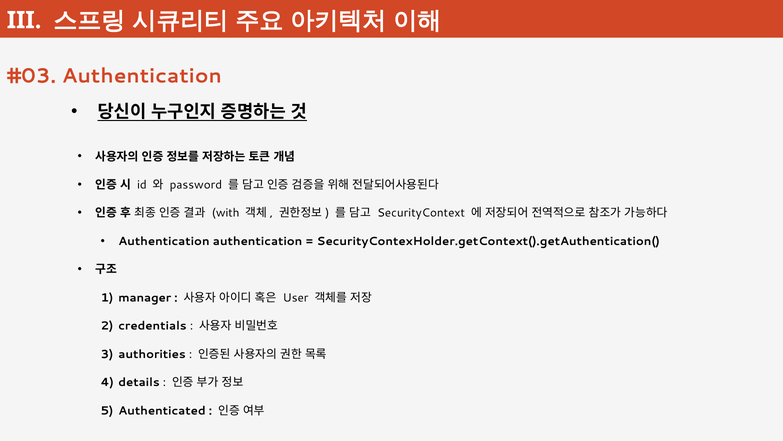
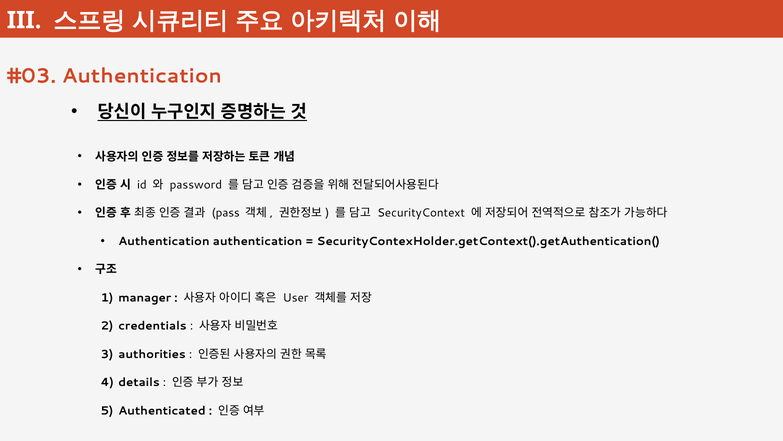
with: with -> pass (226, 213)
